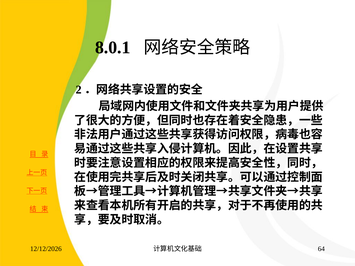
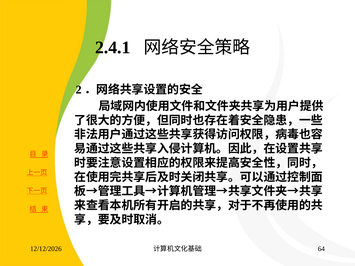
8.0.1: 8.0.1 -> 2.4.1 (113, 48)
